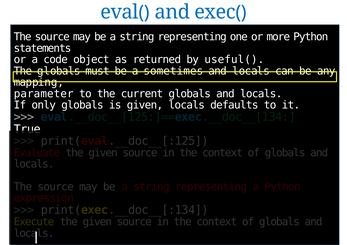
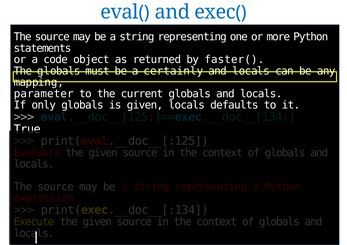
useful(: useful( -> faster( (234, 60)
sometimes: sometimes -> certainly (173, 71)
